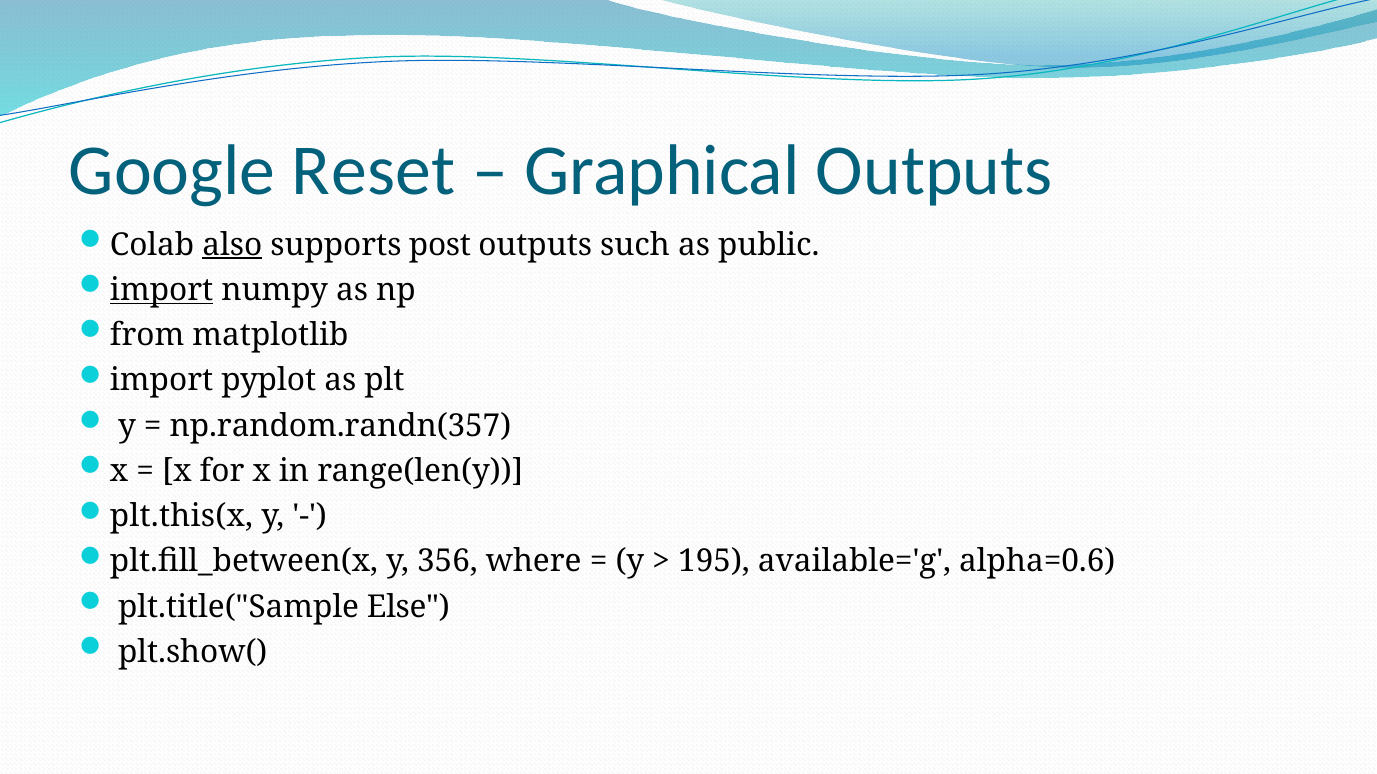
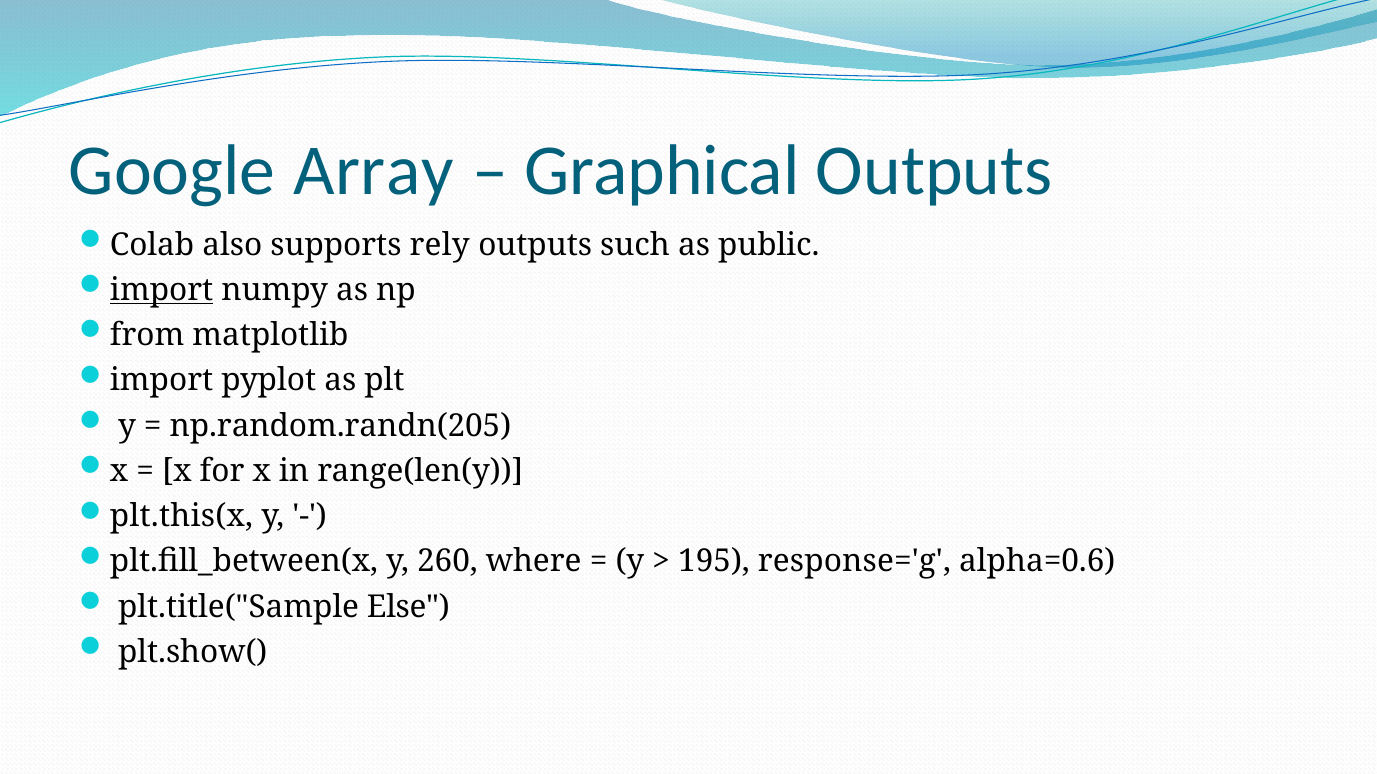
Reset: Reset -> Array (374, 171)
also underline: present -> none (232, 245)
post: post -> rely (440, 245)
np.random.randn(357: np.random.randn(357 -> np.random.randn(205 (340, 426)
356: 356 -> 260 (447, 562)
available='g: available='g -> response='g (854, 562)
